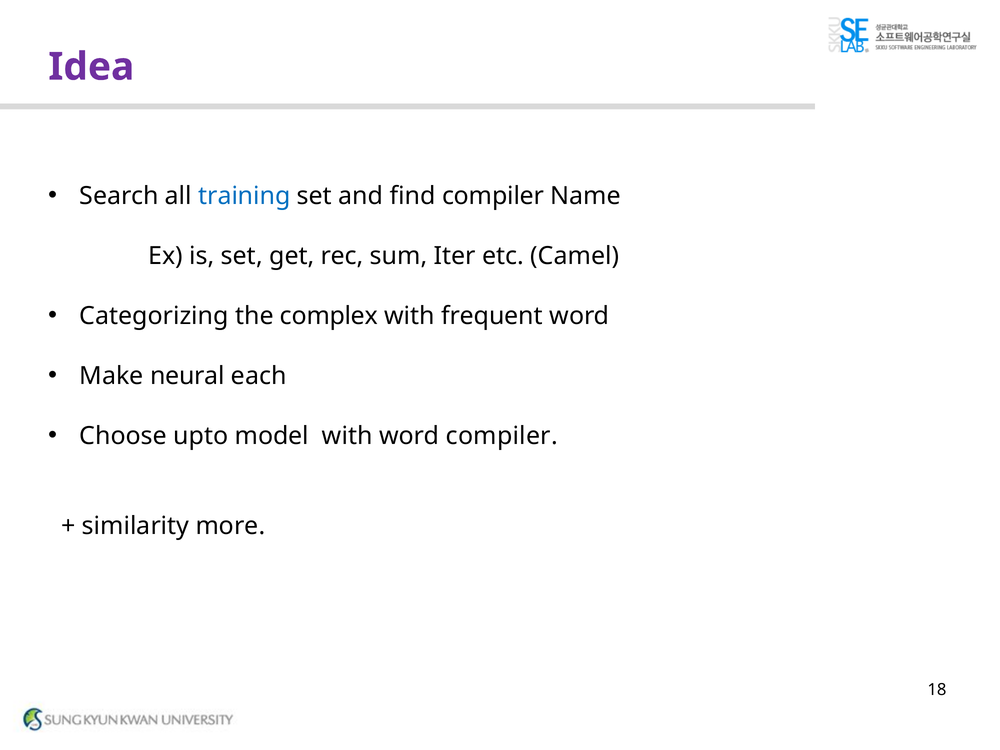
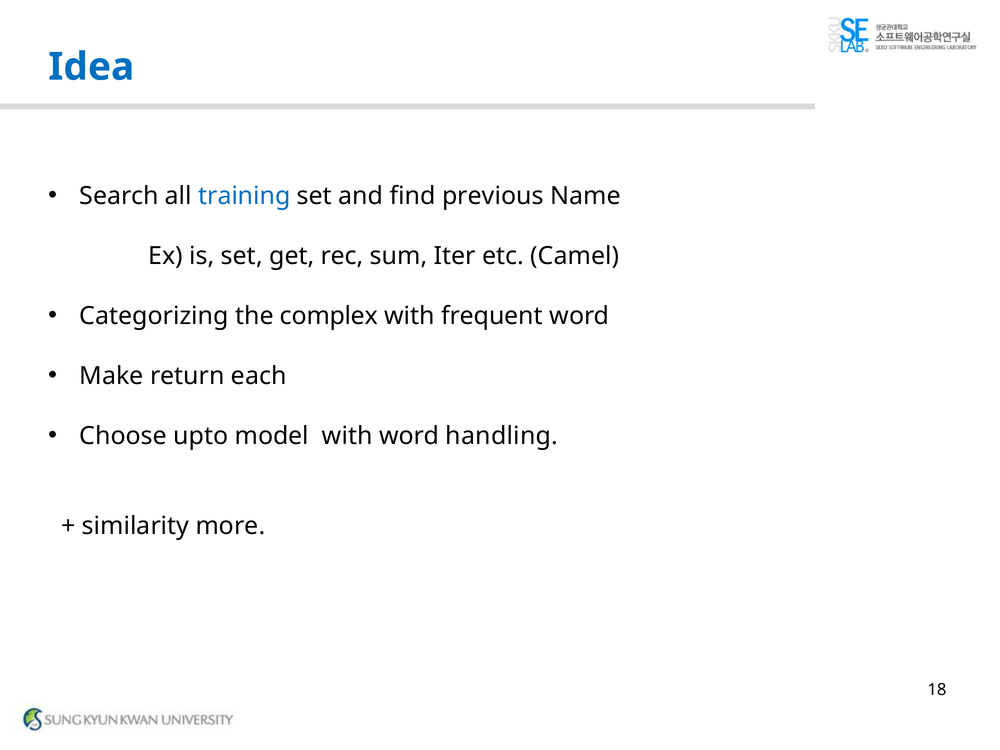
Idea colour: purple -> blue (91, 67)
find compiler: compiler -> previous (493, 196)
neural: neural -> return (187, 376)
word compiler: compiler -> handling (502, 436)
